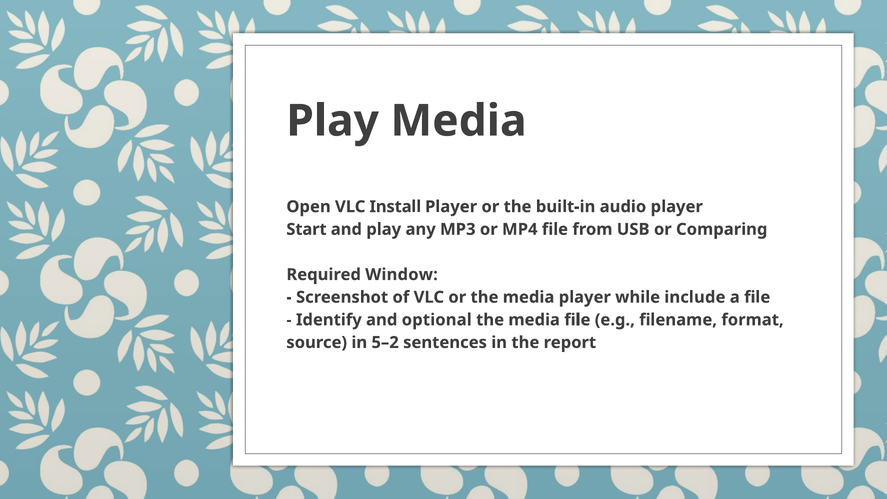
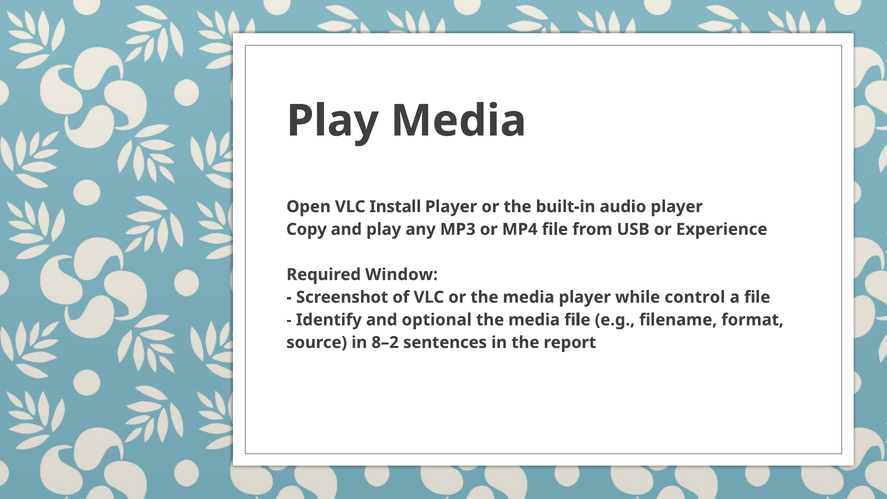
Start: Start -> Copy (306, 229)
Comparing: Comparing -> Experience (722, 229)
include: include -> control (695, 297)
5–2: 5–2 -> 8–2 (385, 342)
